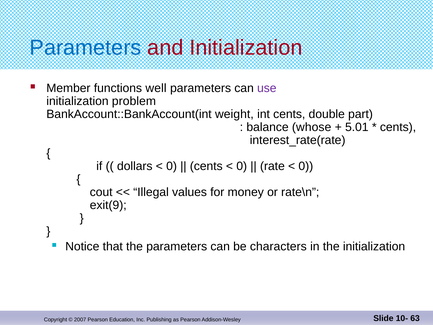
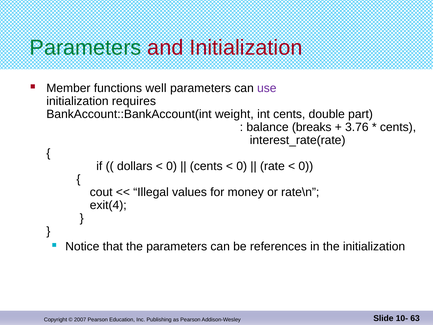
Parameters colour: blue -> green (85, 48)
problem: problem -> requires (134, 101)
whose: whose -> breaks (312, 127)
5.01: 5.01 -> 3.76 (357, 127)
exit(9: exit(9 -> exit(4 (108, 205)
characters: characters -> references (278, 246)
